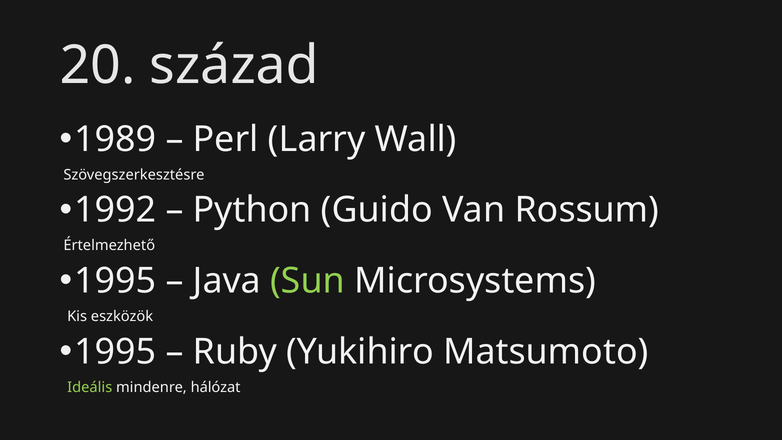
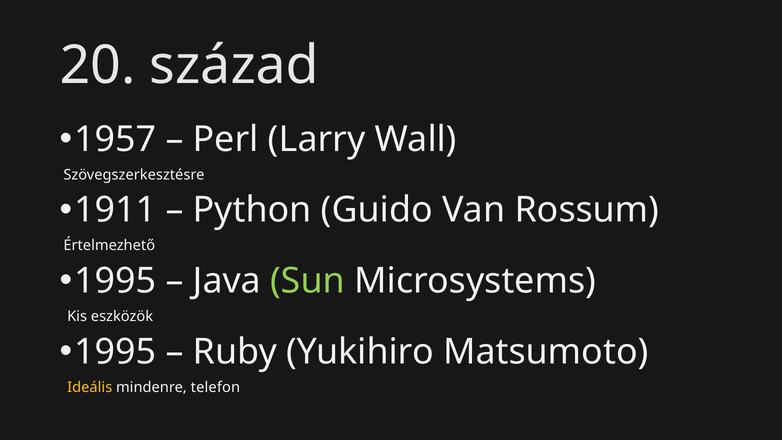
1989: 1989 -> 1957 (115, 139)
1992: 1992 -> 1911 (115, 210)
Ideális colour: light green -> yellow (90, 387)
hálózat: hálózat -> telefon (215, 387)
